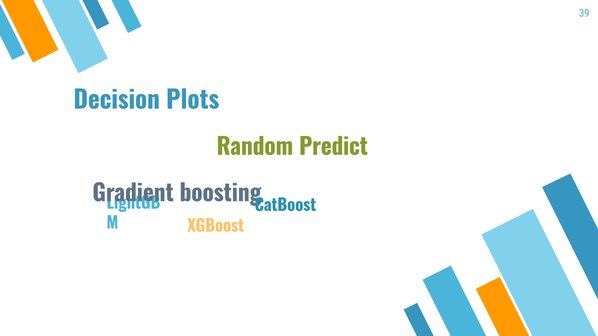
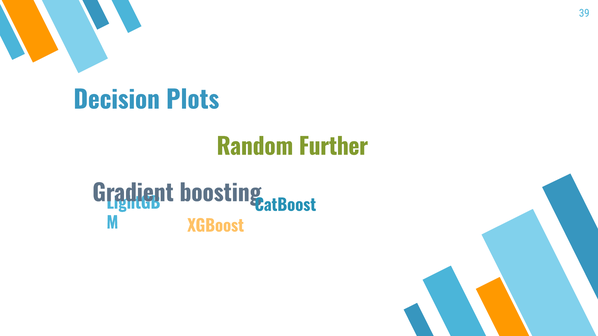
Predict: Predict -> Further (333, 147)
